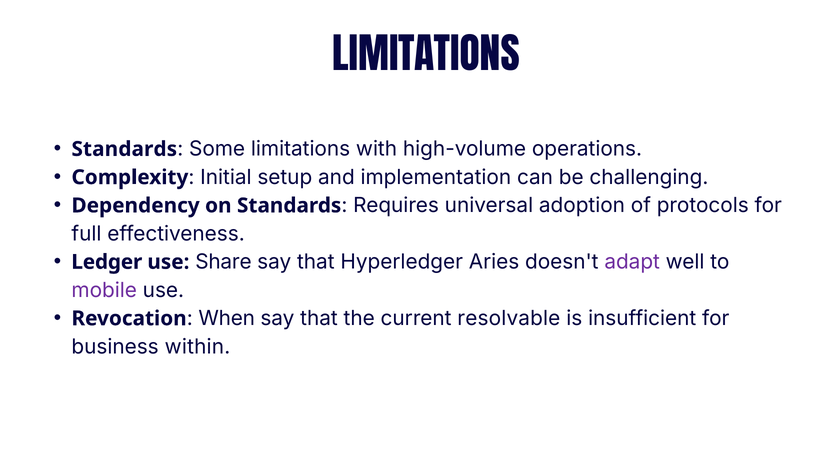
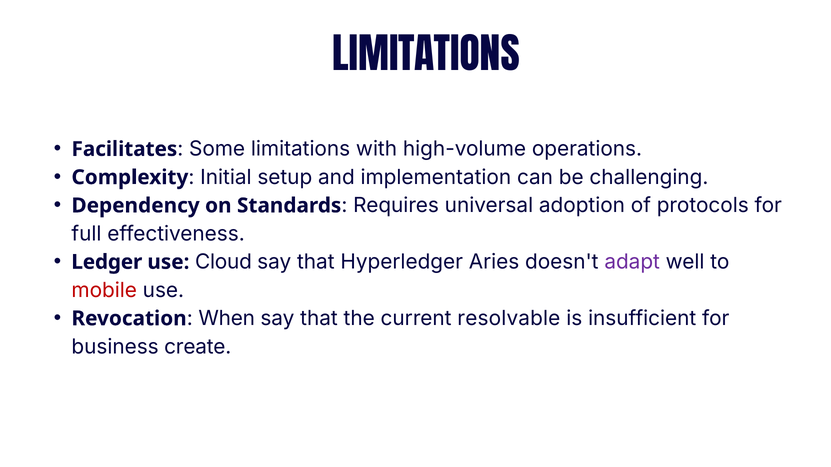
Standards: Standards -> Facilitates (124, 149)
Share: Share -> Cloud (223, 262)
mobile colour: purple -> red (104, 290)
within: within -> create (198, 347)
